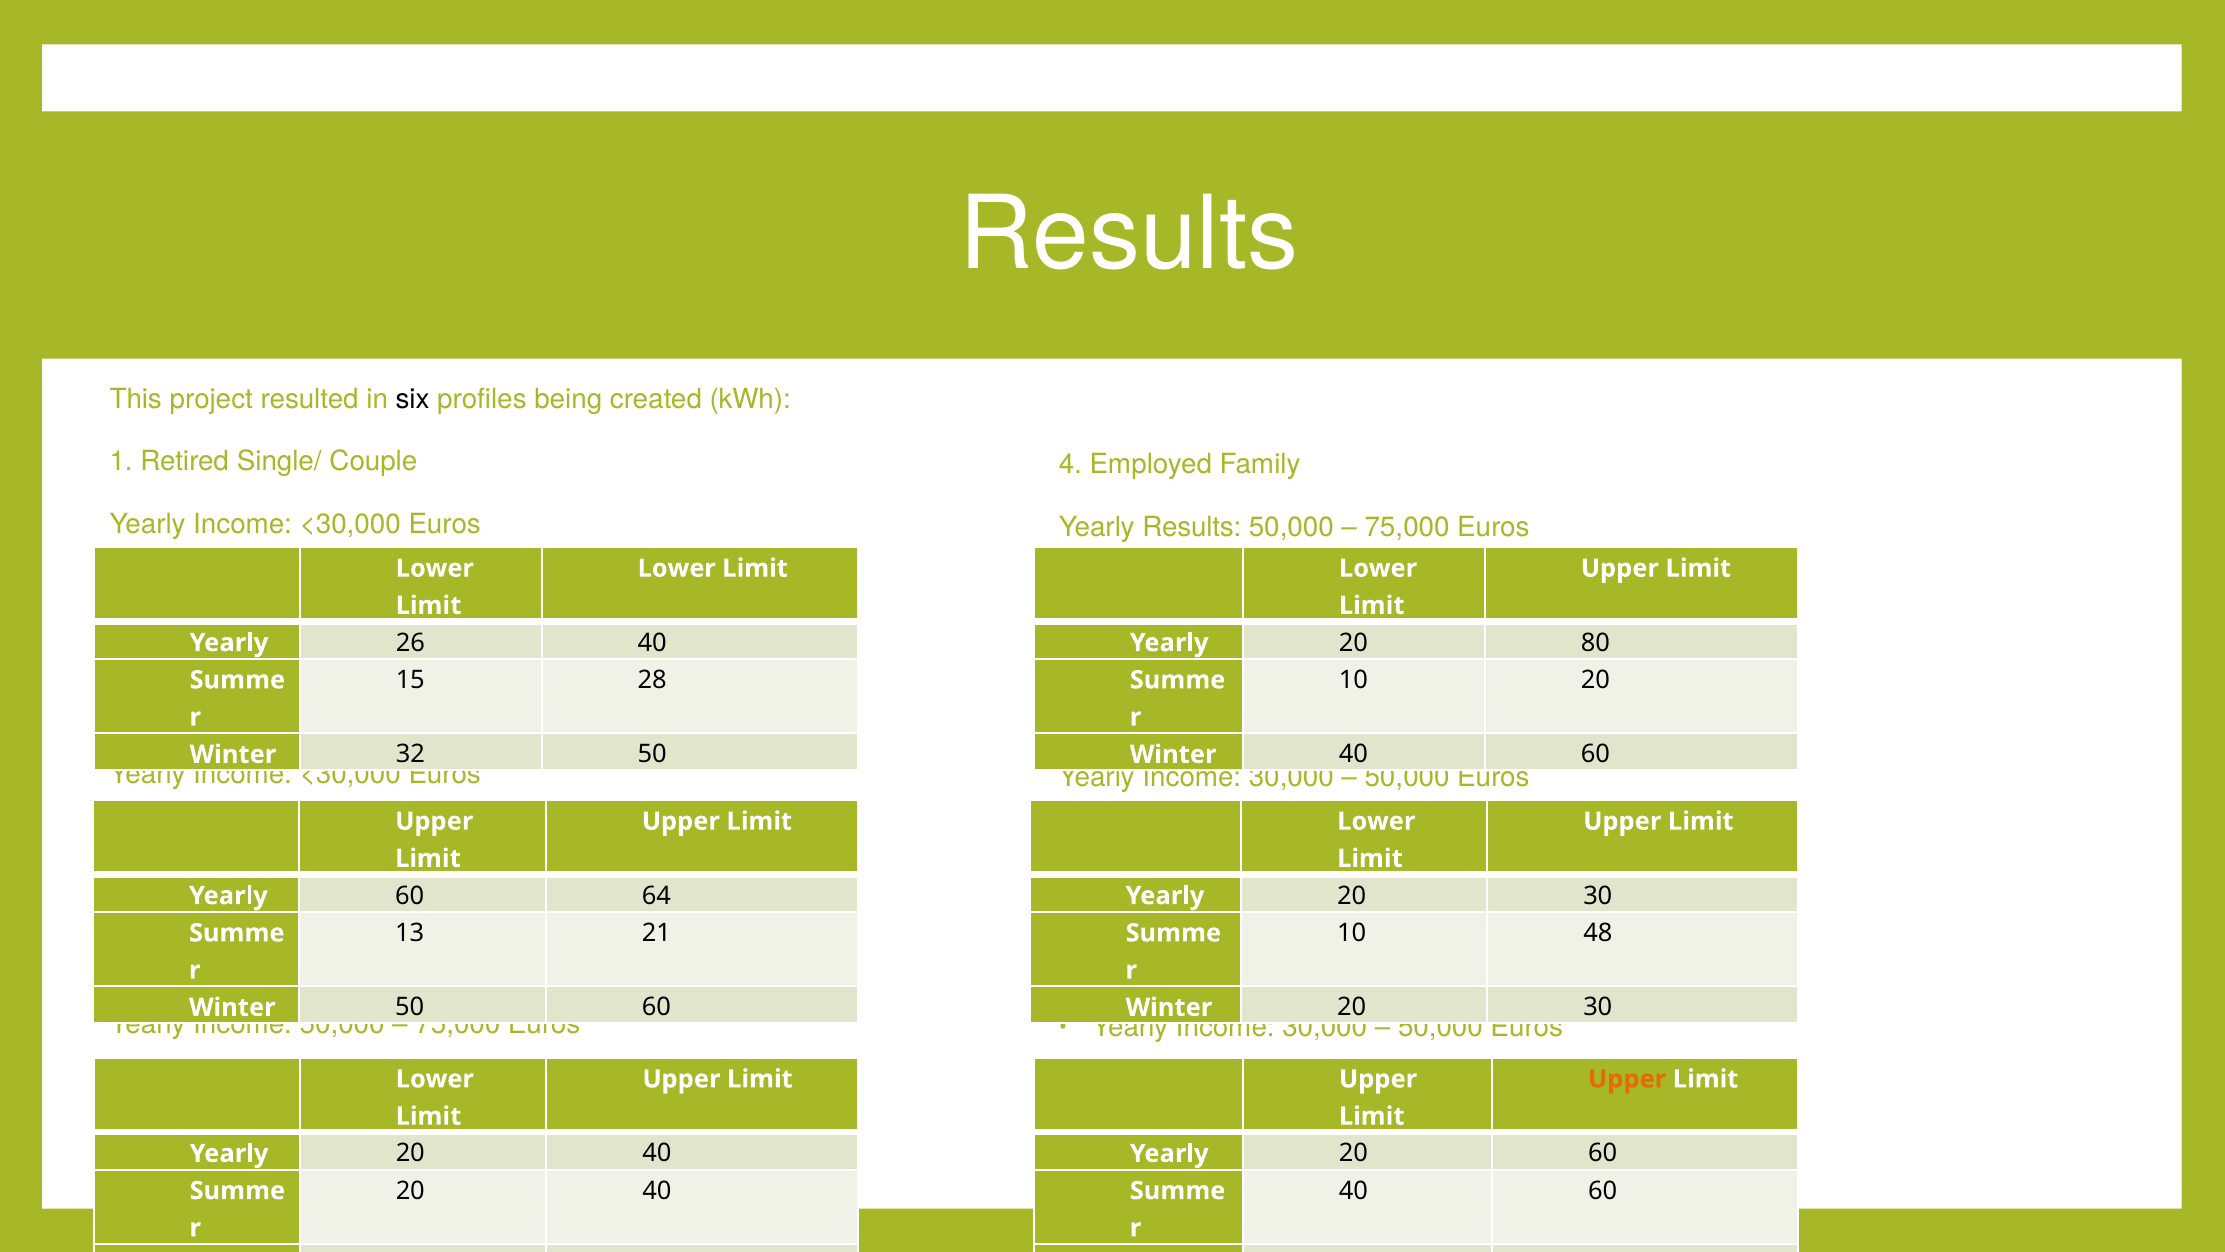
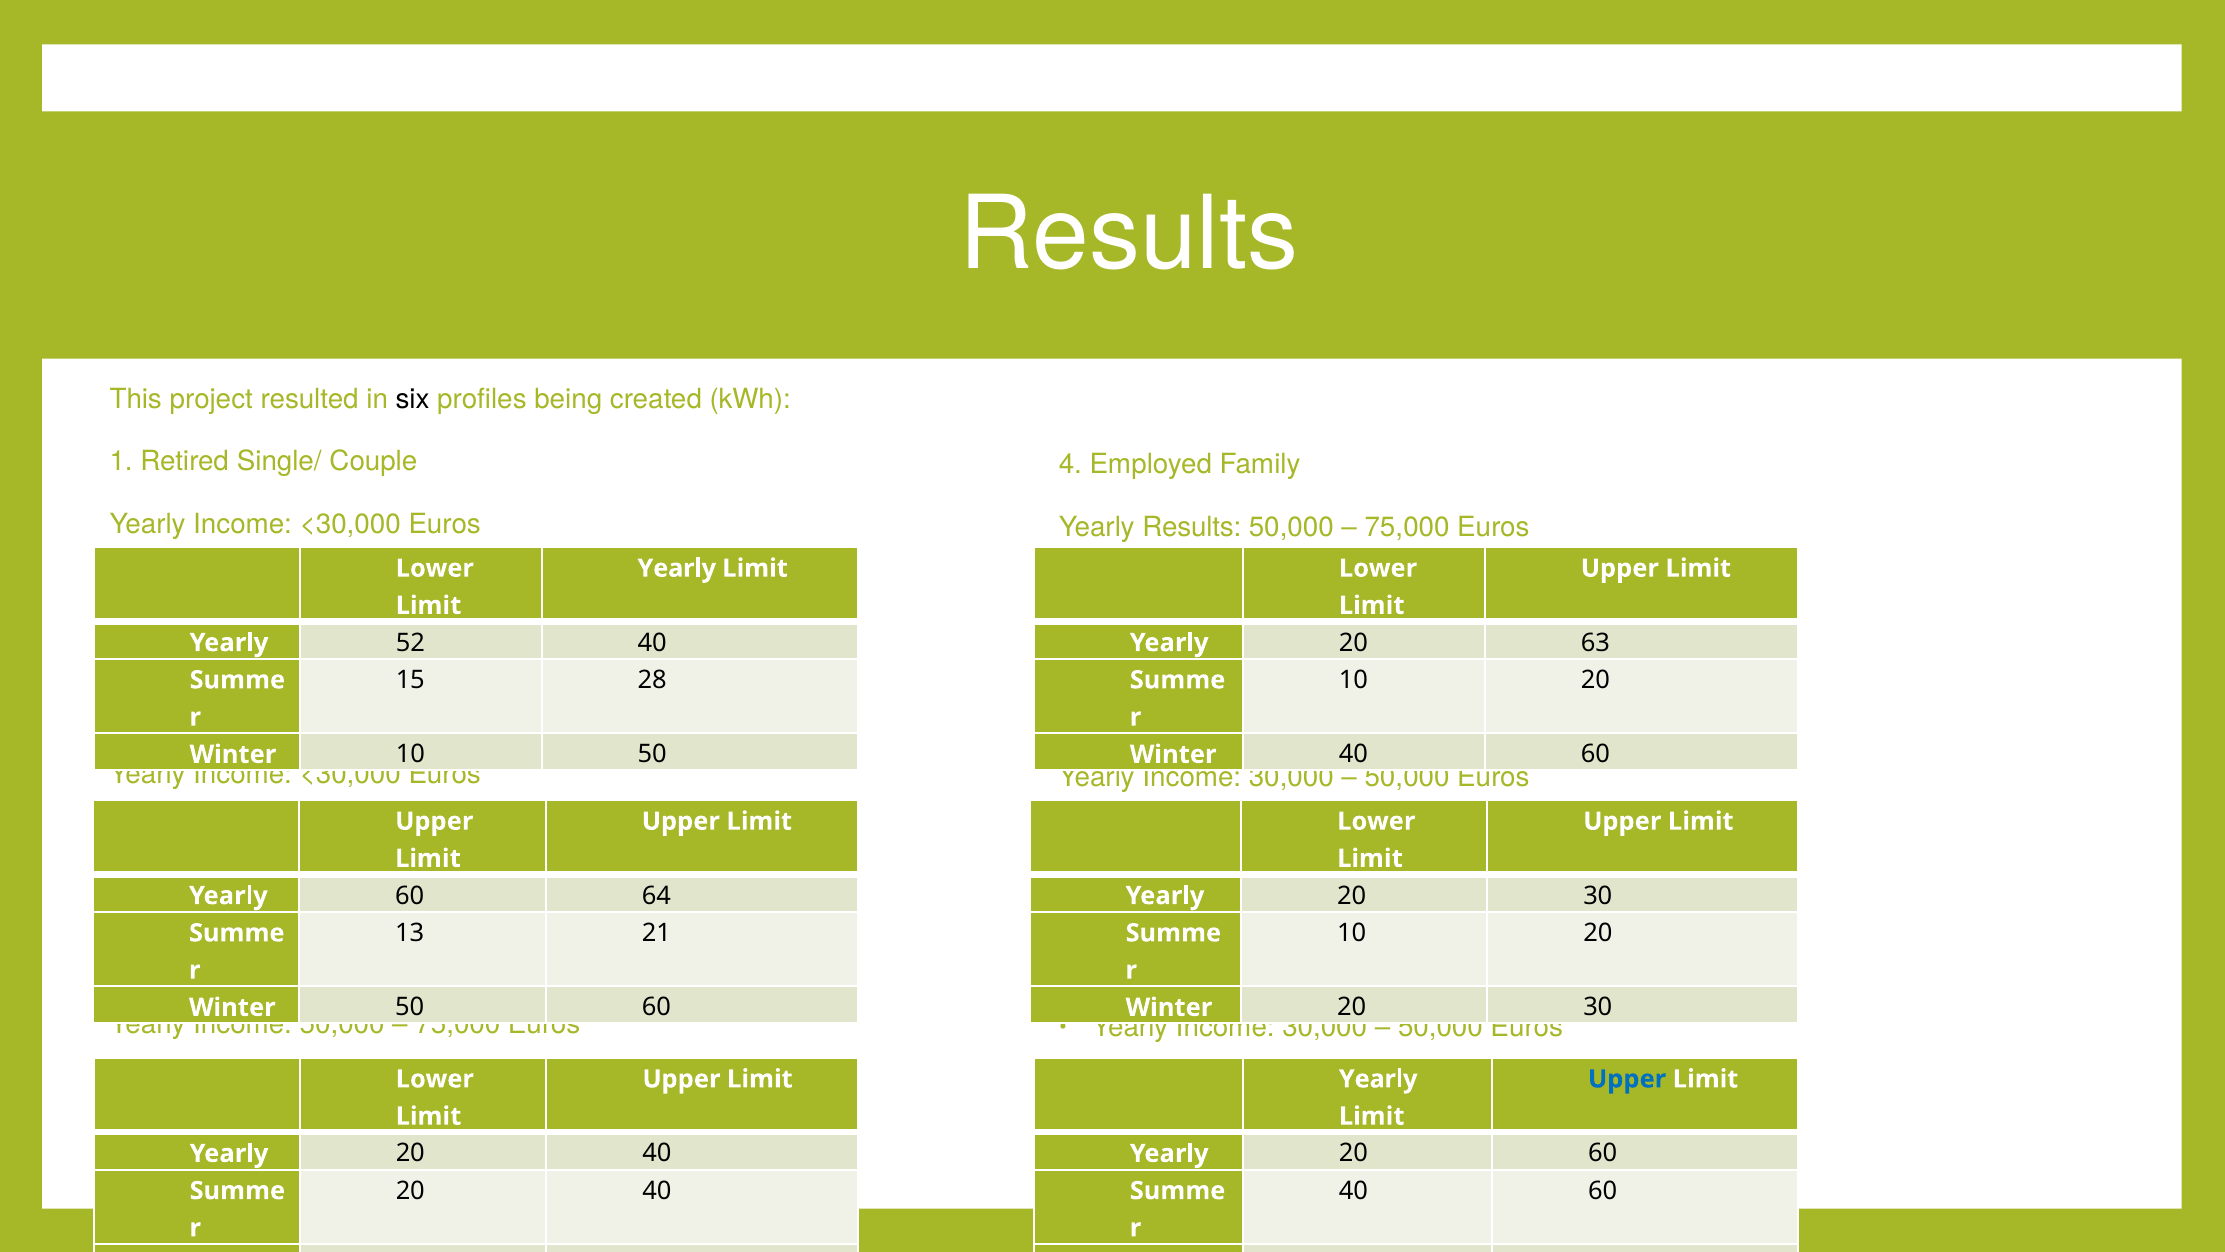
Lower: Lower -> Yearly (677, 568)
26: 26 -> 52 (410, 643)
80: 80 -> 63 (1595, 643)
32: 32 -> 10 (410, 754)
48: 48 -> 20 (1598, 933)
Upper: Upper -> Yearly (1378, 1079)
Upper colour: orange -> blue (1627, 1079)
